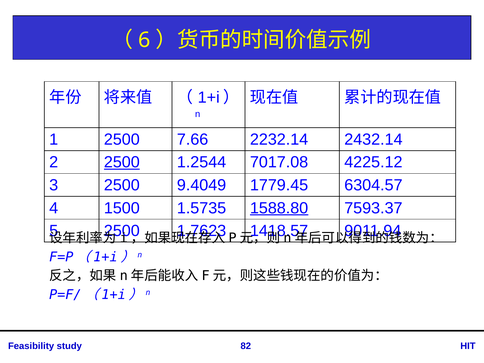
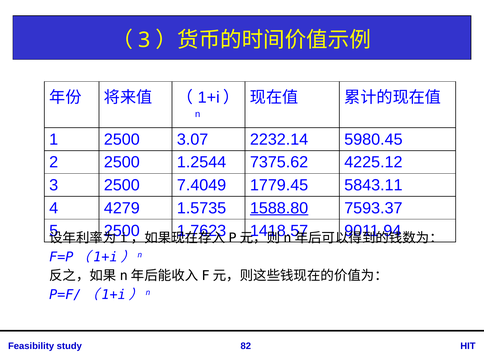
6: 6 -> 3 (144, 40)
7.66: 7.66 -> 3.07 (193, 139)
2432.14: 2432.14 -> 5980.45 (373, 139)
2500 underline: present -> none (122, 162)
7017.08: 7017.08 -> 7375.62 (279, 162)
9.4049: 9.4049 -> 7.4049 (202, 185)
6304.57: 6304.57 -> 5843.11 (373, 185)
1500: 1500 -> 4279 (122, 208)
